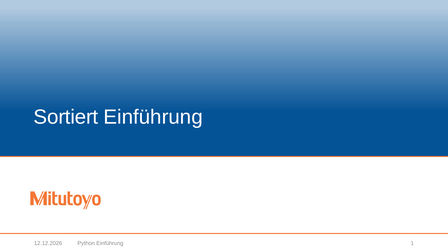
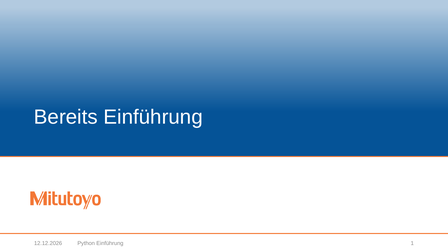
Sortiert: Sortiert -> Bereits (66, 117)
